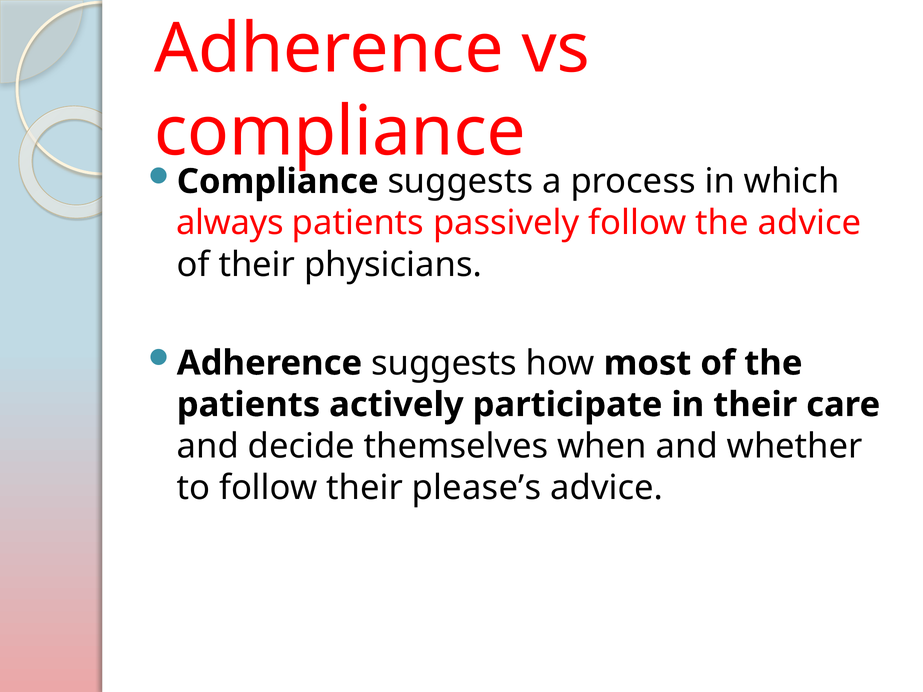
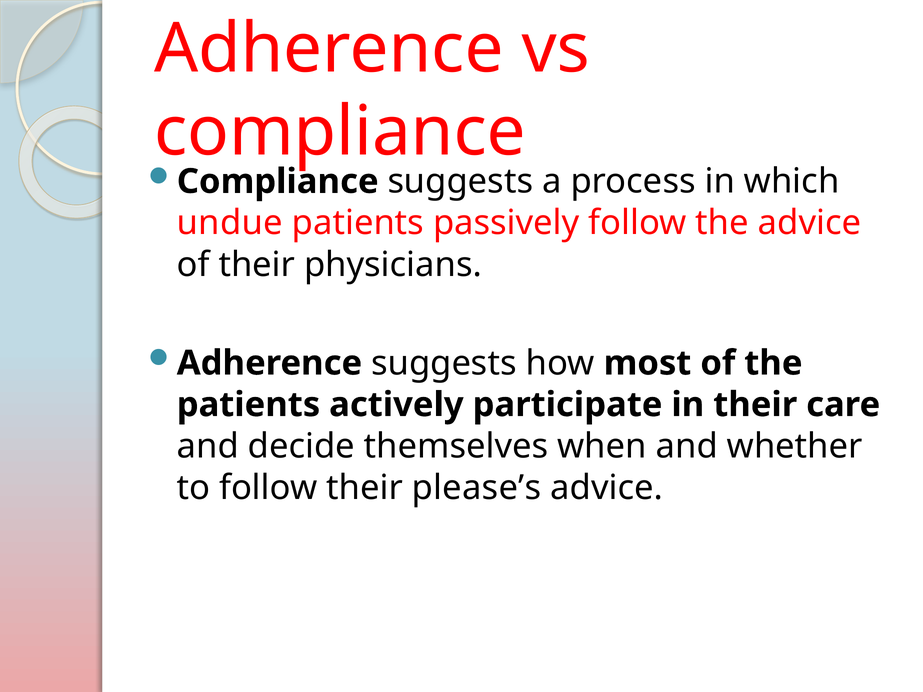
always: always -> undue (230, 223)
